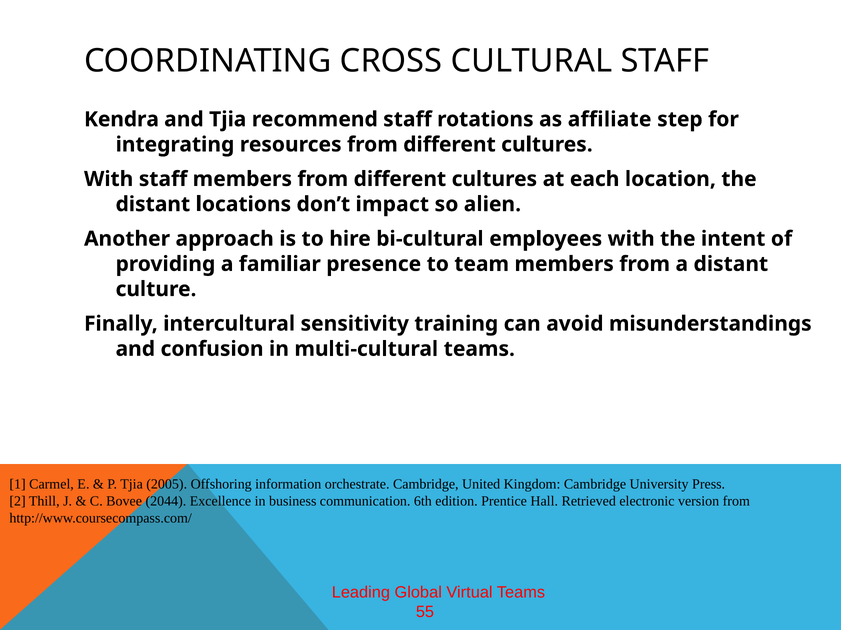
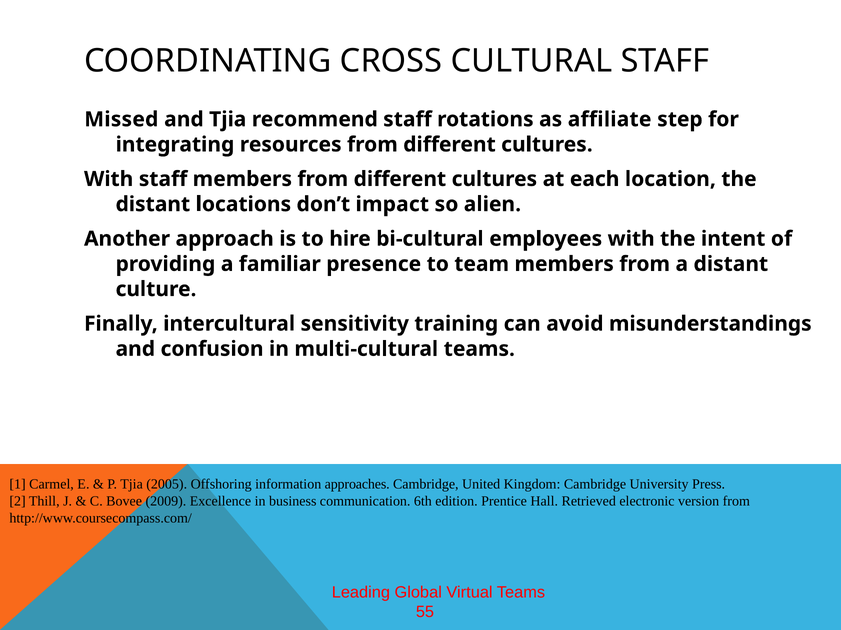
Kendra: Kendra -> Missed (121, 119)
orchestrate: orchestrate -> approaches (357, 485)
2044: 2044 -> 2009 (166, 502)
